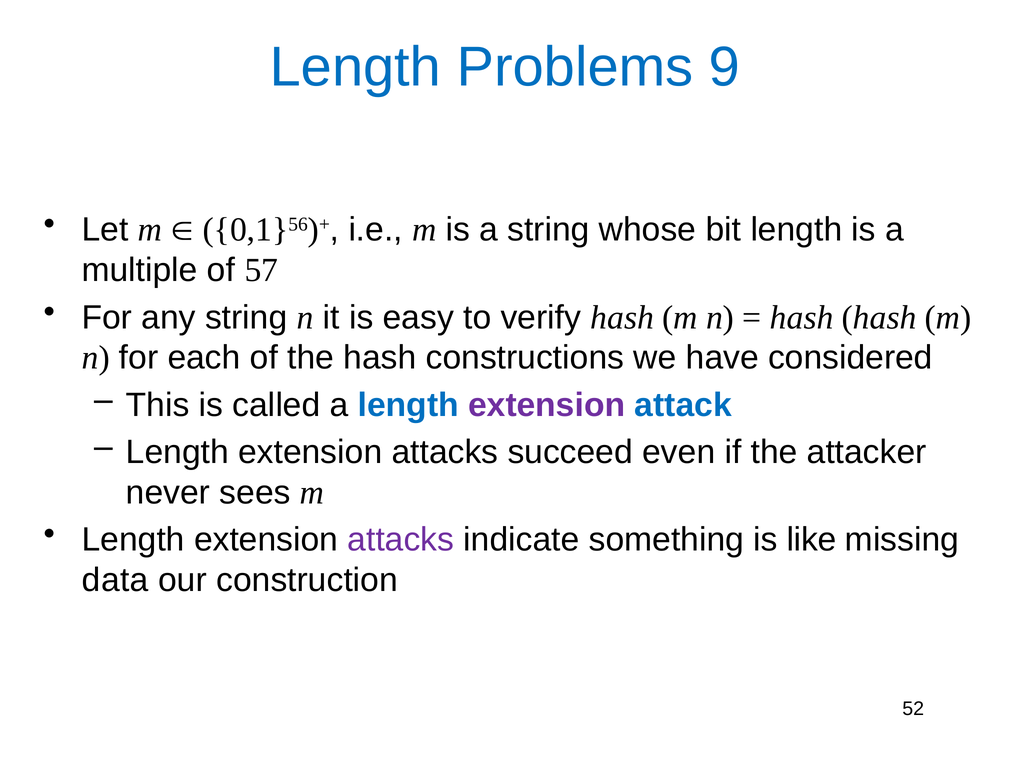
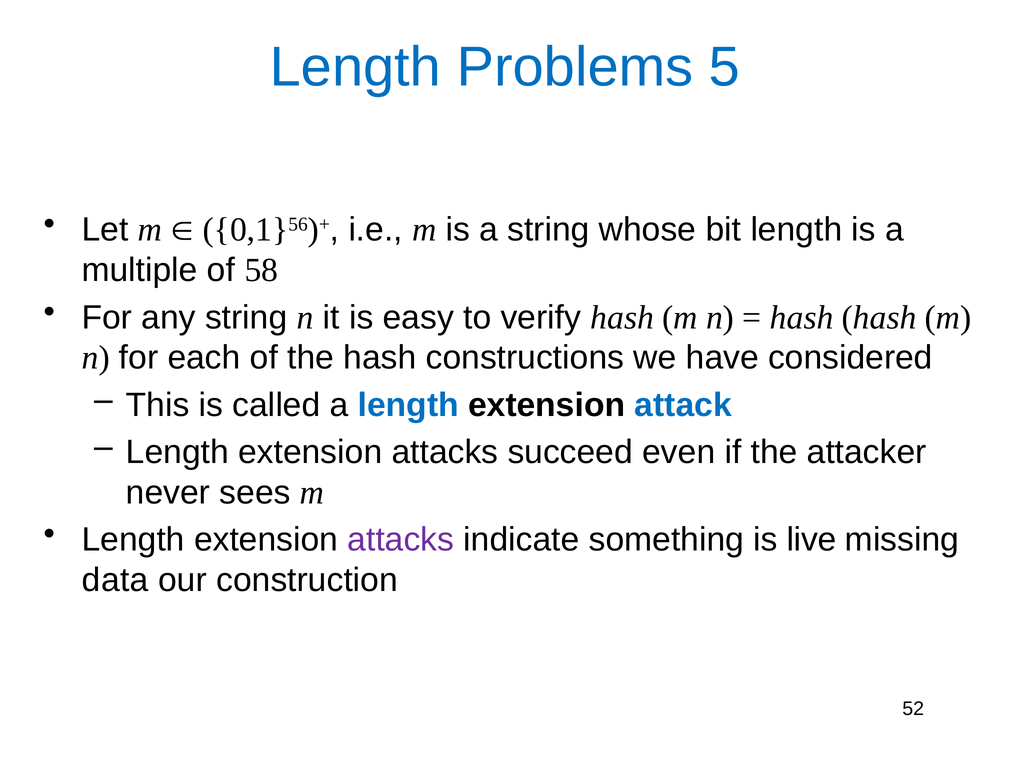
9: 9 -> 5 (725, 67)
57: 57 -> 58 (261, 270)
extension colour: purple -> black (547, 405)
like: like -> live (812, 539)
